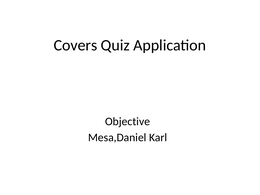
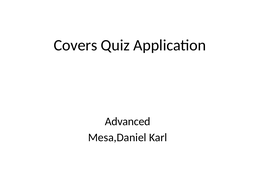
Objective: Objective -> Advanced (128, 121)
